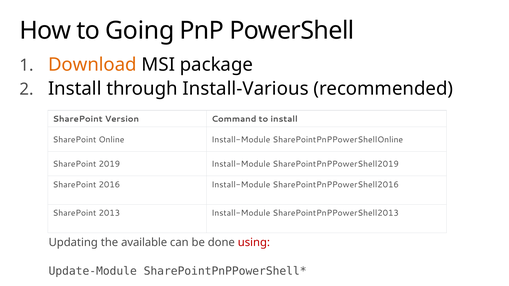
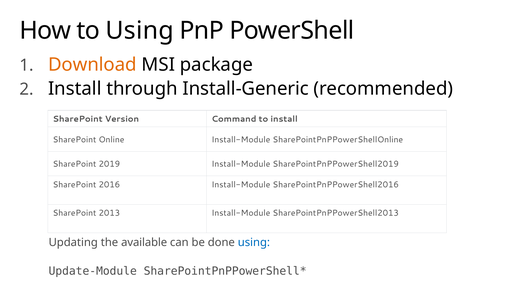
to Going: Going -> Using (140, 31)
Install-Various: Install-Various -> Install-Generic (246, 89)
using colour: red -> blue (254, 243)
